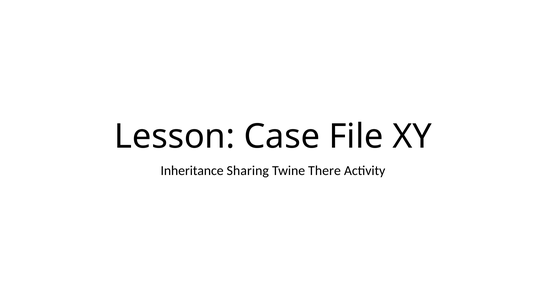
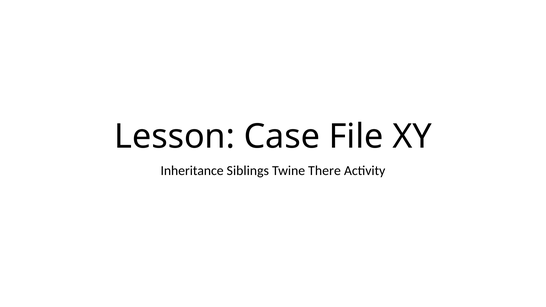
Sharing: Sharing -> Siblings (248, 171)
